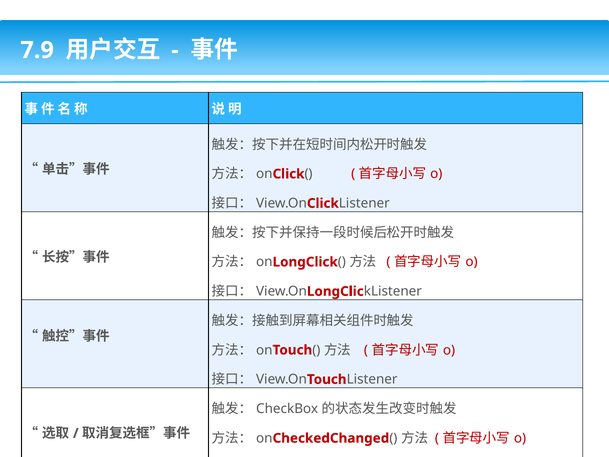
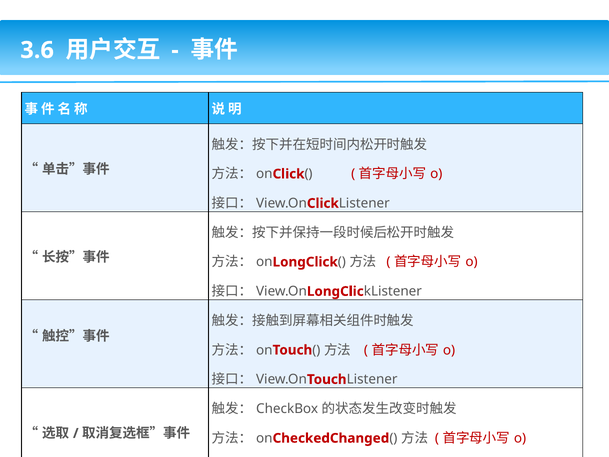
7.9: 7.9 -> 3.6 (37, 50)
